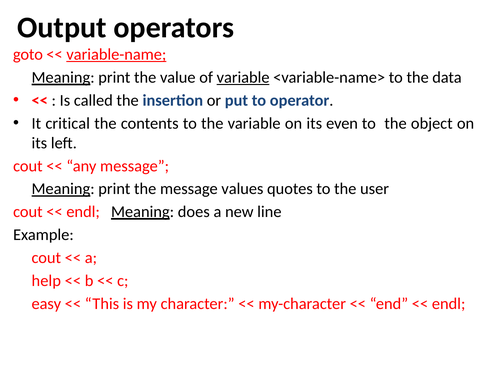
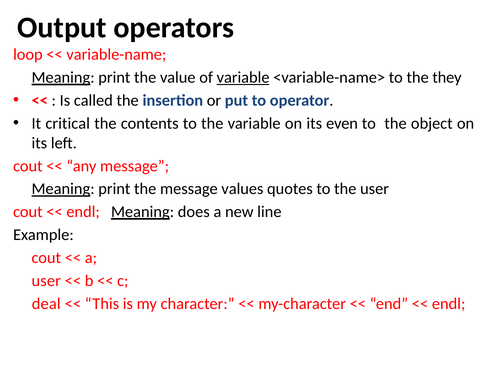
goto: goto -> loop (28, 54)
variable-name underline: present -> none (116, 54)
data: data -> they (447, 77)
help: help -> user (46, 281)
easy: easy -> deal (46, 304)
